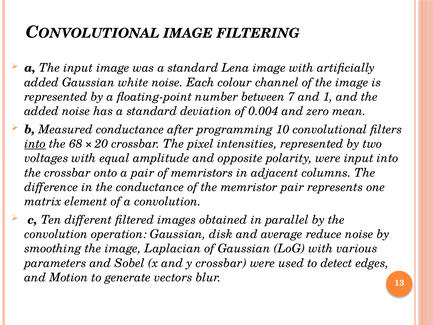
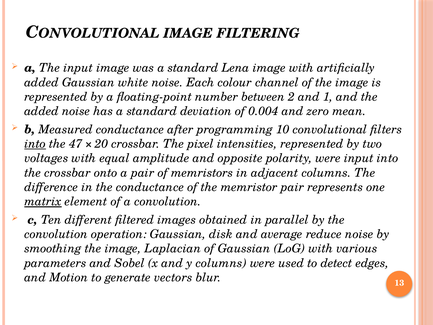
7: 7 -> 2 (292, 97)
68: 68 -> 47 (76, 144)
matrix underline: none -> present (43, 201)
y crossbar: crossbar -> columns (221, 263)
